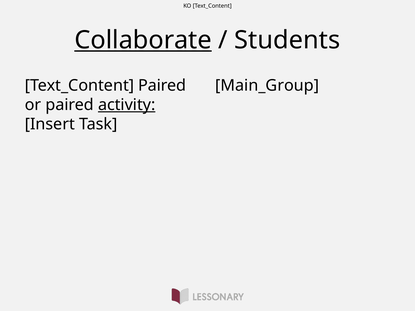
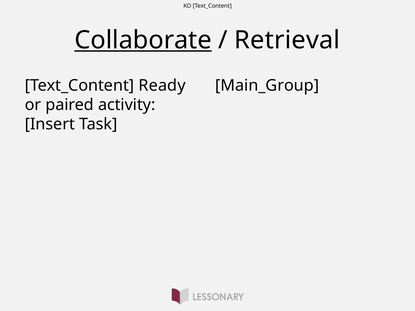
Students: Students -> Retrieval (287, 40)
Text_Content Paired: Paired -> Ready (162, 86)
activity underline: present -> none (127, 105)
